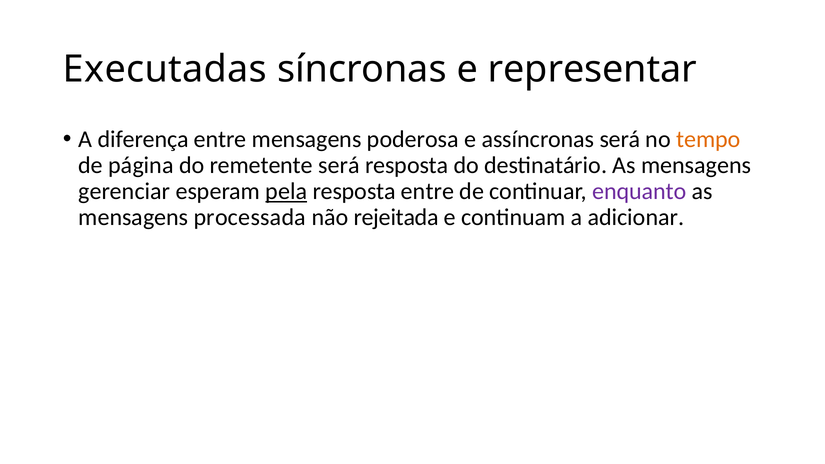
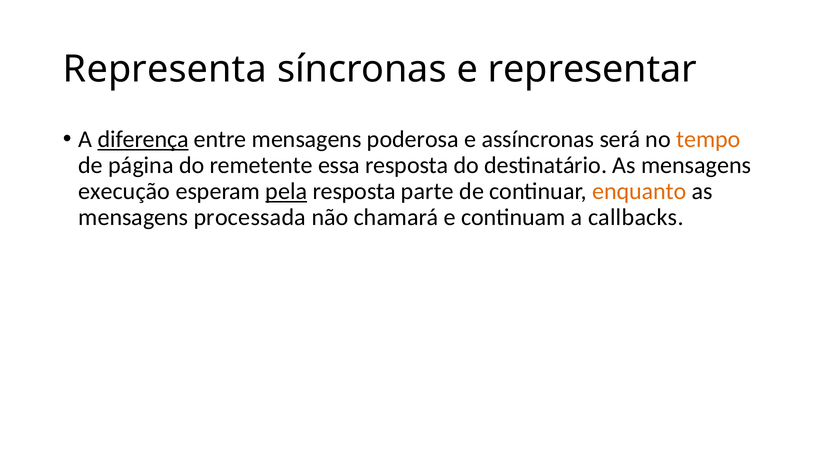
Executadas: Executadas -> Representa (165, 69)
diferença underline: none -> present (143, 139)
remetente será: será -> essa (339, 165)
gerenciar: gerenciar -> execução (124, 191)
resposta entre: entre -> parte (427, 191)
enquanto colour: purple -> orange (639, 191)
rejeitada: rejeitada -> chamará (396, 217)
adicionar: adicionar -> callbacks (636, 217)
